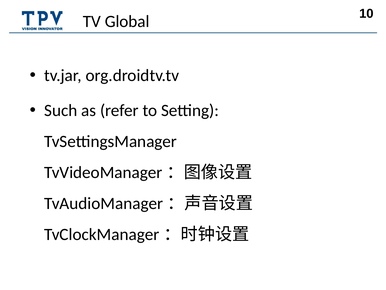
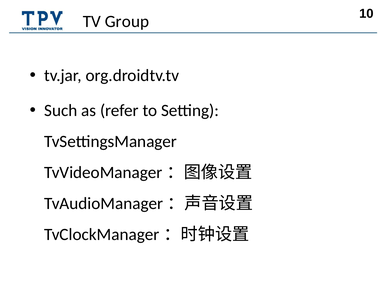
Global: Global -> Group (127, 21)
